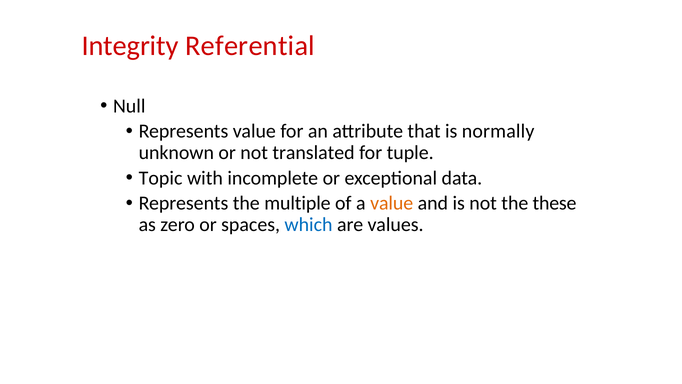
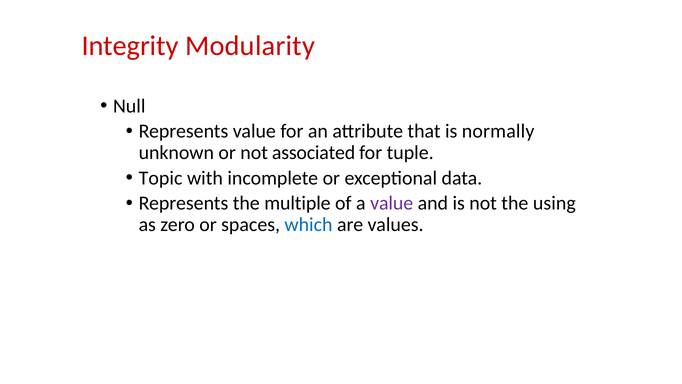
Referential: Referential -> Modularity (250, 46)
translated: translated -> associated (314, 153)
value colour: orange -> purple (392, 203)
these: these -> using (554, 203)
